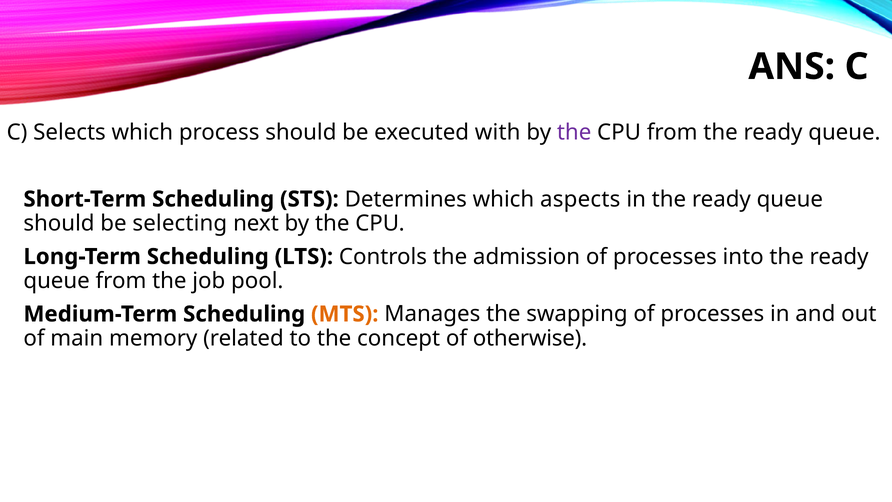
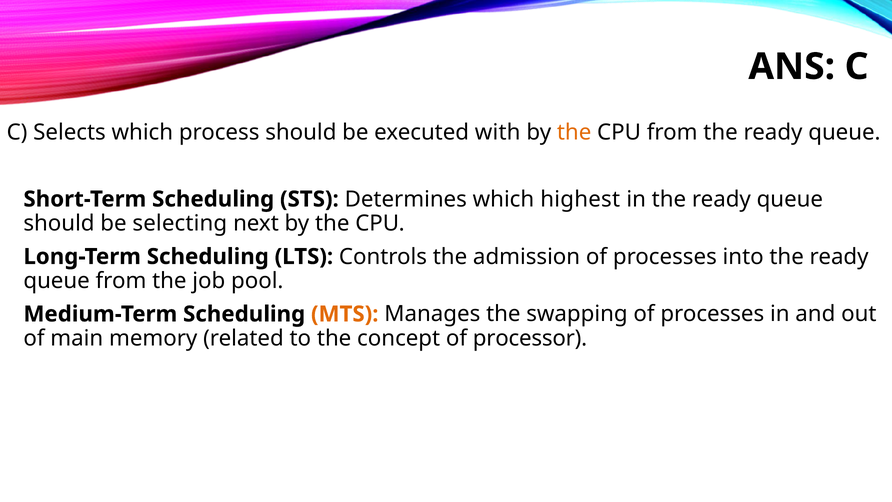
the colour: purple -> orange (574, 132)
aspects: aspects -> highest (580, 199)
otherwise: otherwise -> processor (530, 338)
